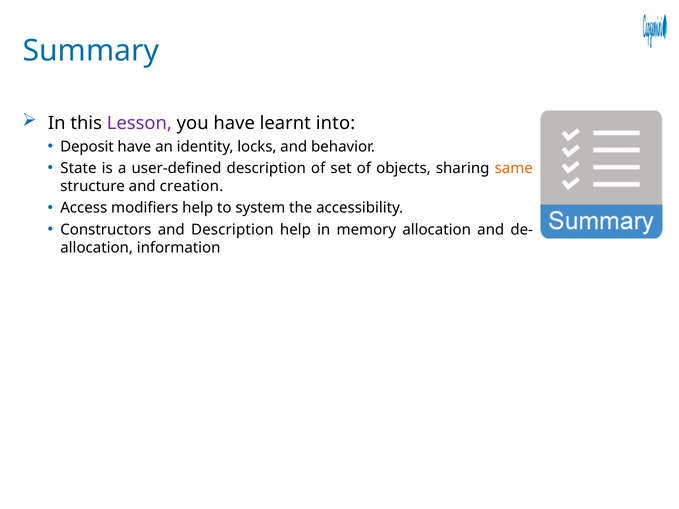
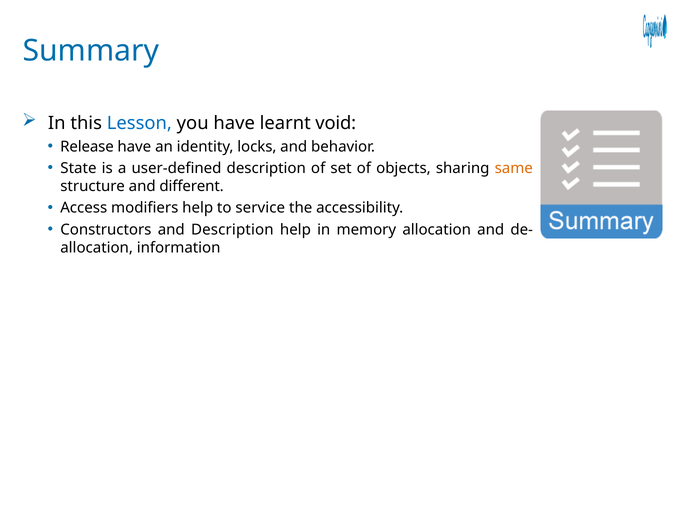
Lesson colour: purple -> blue (139, 123)
into: into -> void (336, 123)
Deposit: Deposit -> Release (87, 147)
creation: creation -> different (192, 186)
system: system -> service (260, 208)
